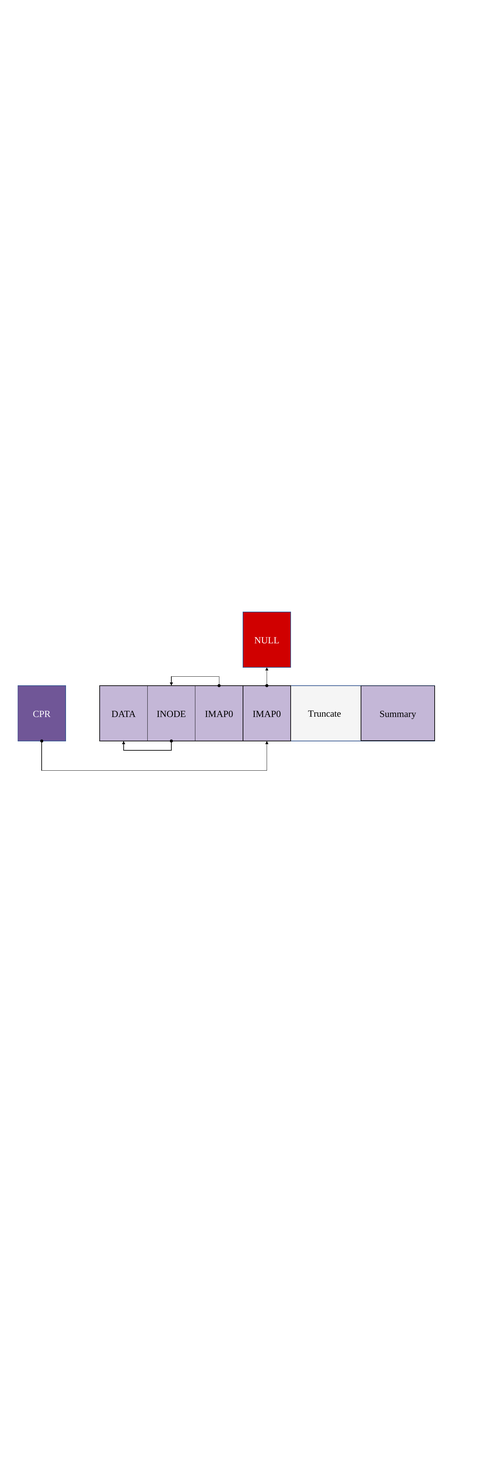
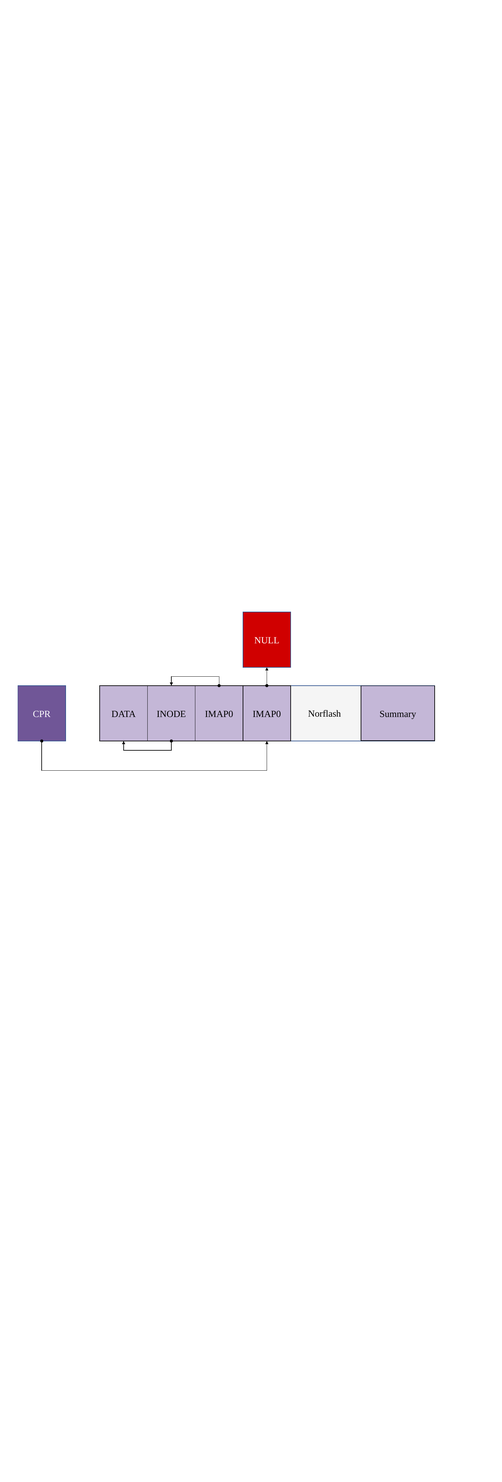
Truncate: Truncate -> Norflash (325, 714)
